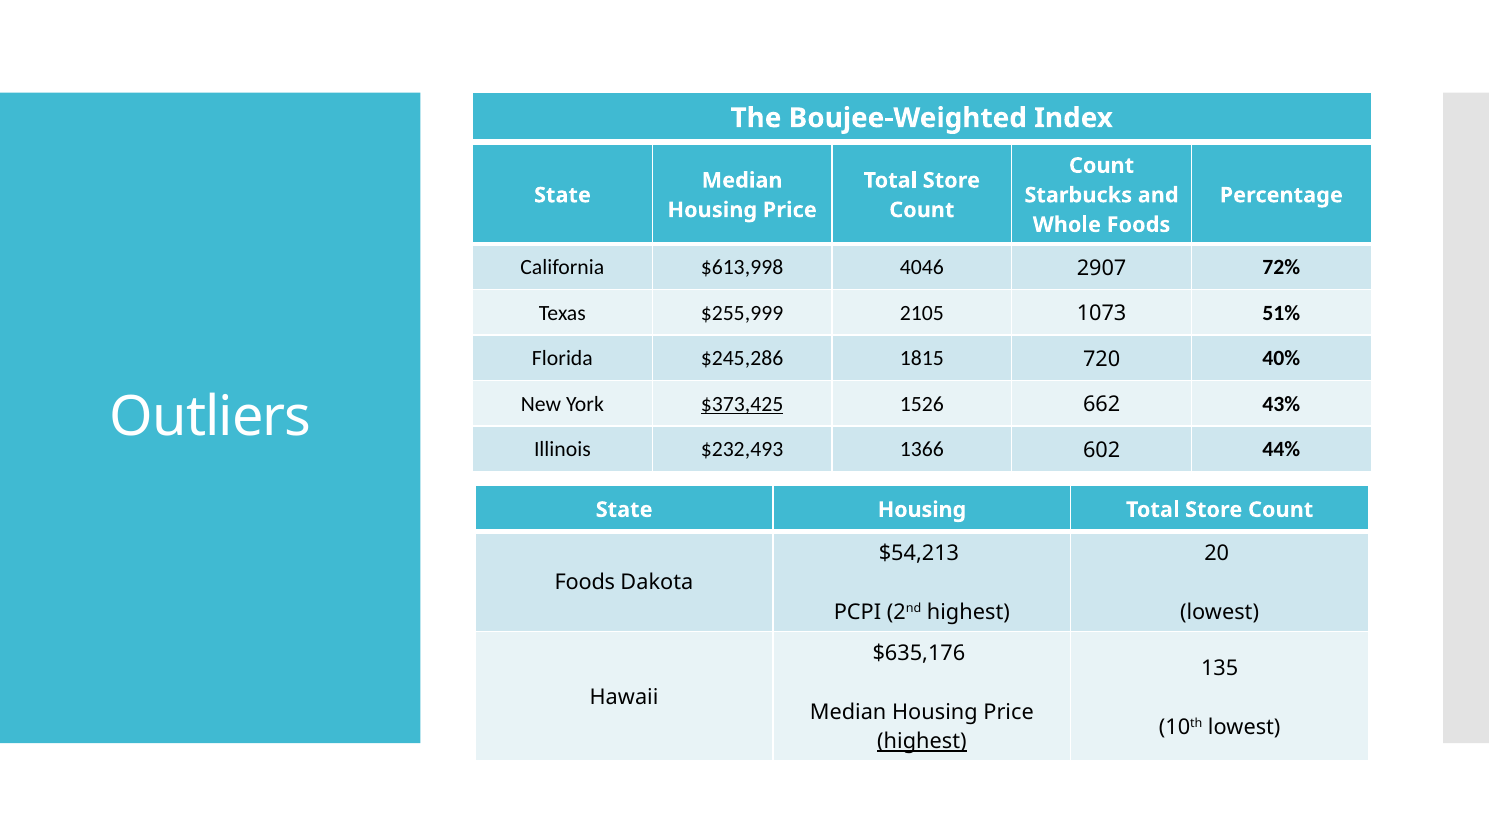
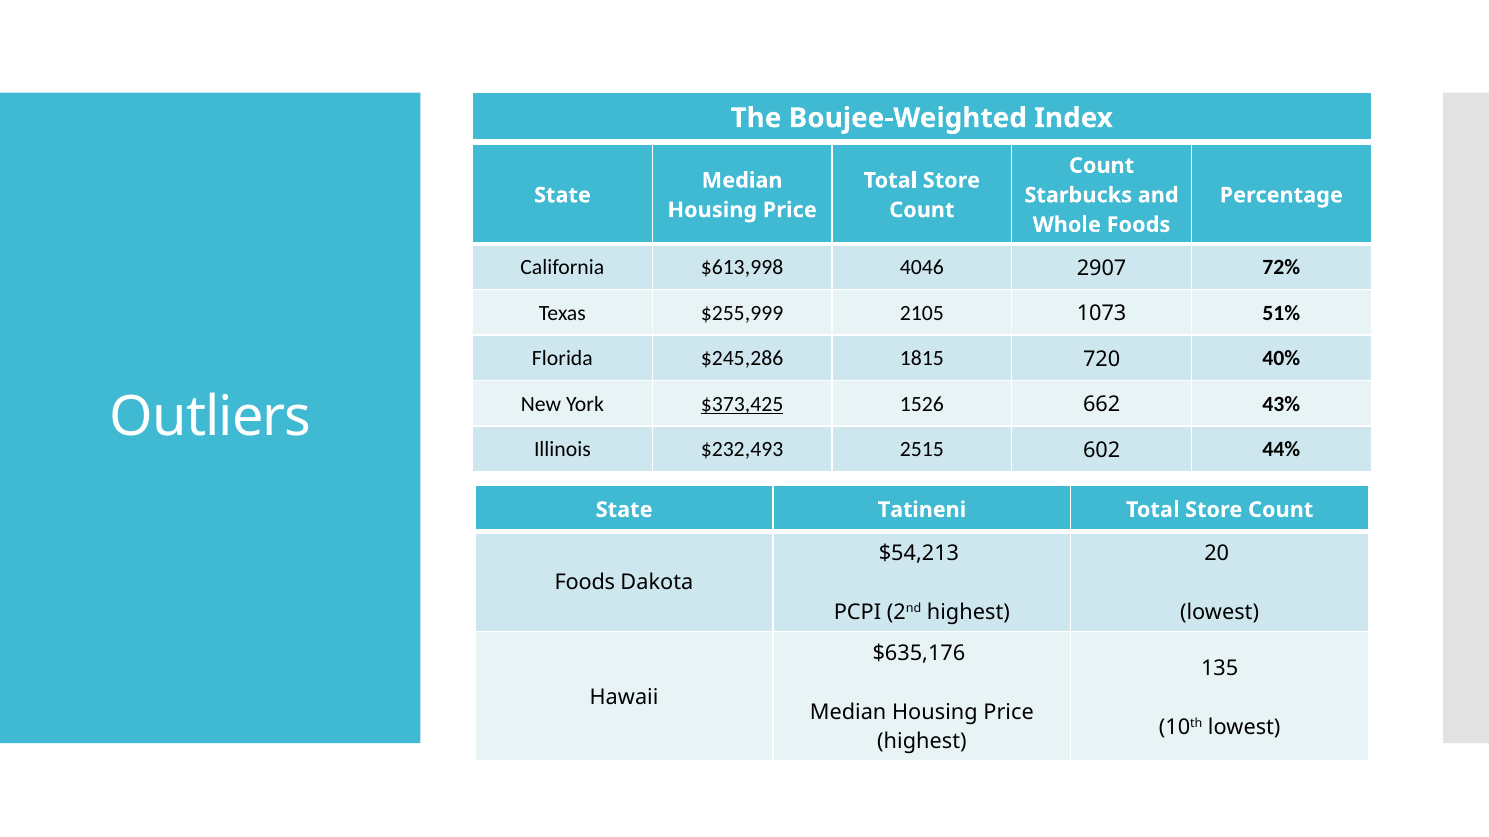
1366: 1366 -> 2515 (922, 450)
State Housing: Housing -> Tatineni (922, 510)
highest underline: present -> none (922, 742)
